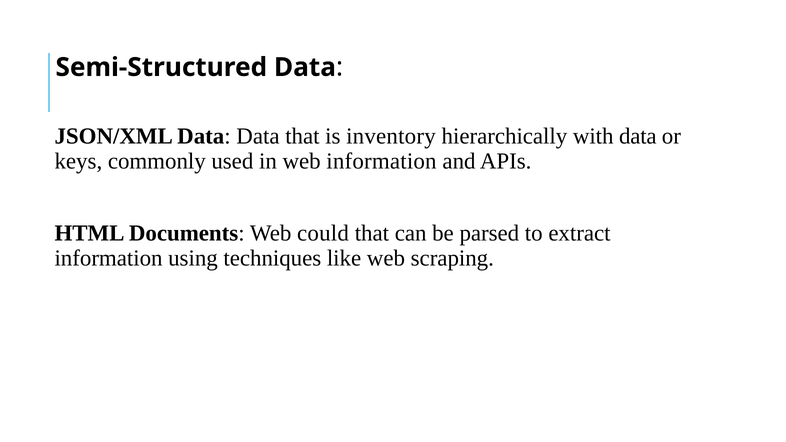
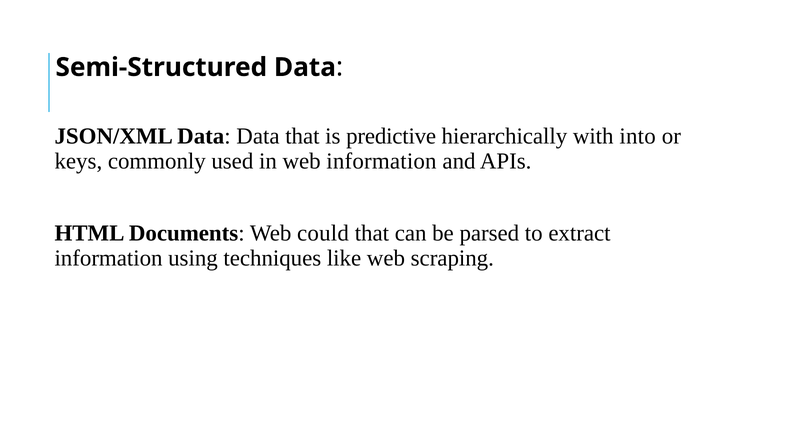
inventory: inventory -> predictive (391, 136)
with data: data -> into (638, 136)
